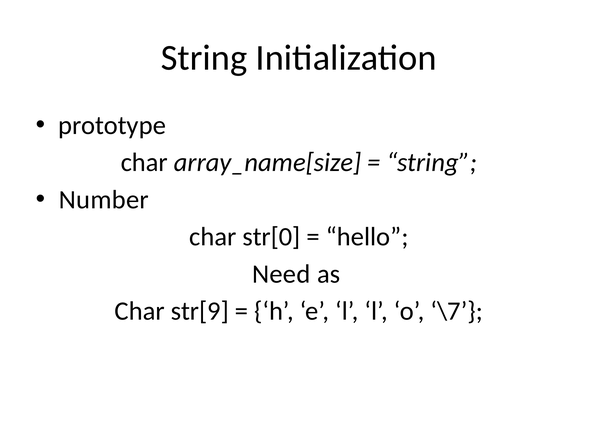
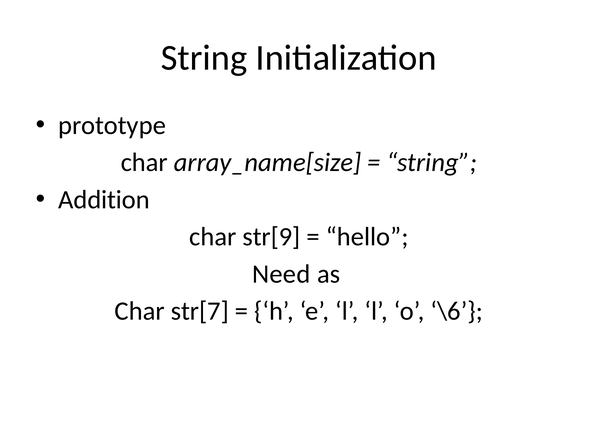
Number: Number -> Addition (104, 200)
str[0: str[0 -> str[9 (271, 237)
str[9: str[9 -> str[7 (200, 312)
\7: \7 -> \6 (457, 312)
